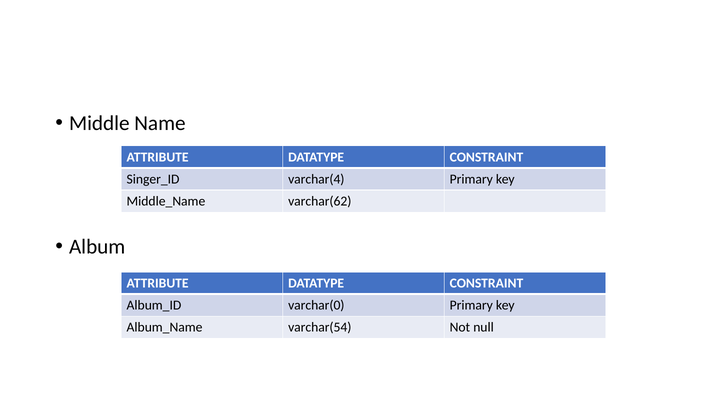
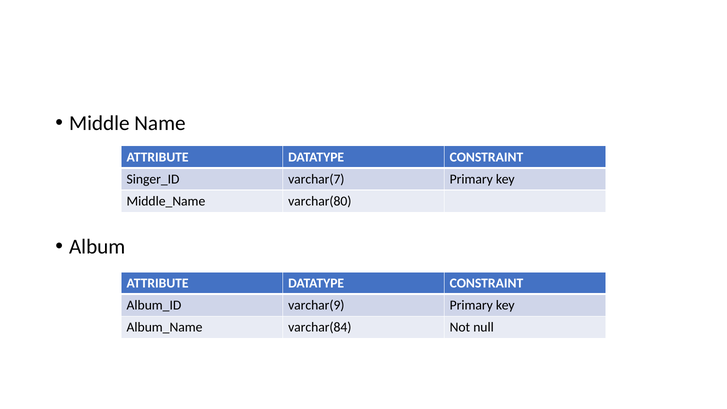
varchar(4: varchar(4 -> varchar(7 (316, 179)
varchar(62: varchar(62 -> varchar(80 (320, 201)
varchar(0: varchar(0 -> varchar(9 (316, 305)
varchar(54: varchar(54 -> varchar(84 (320, 327)
